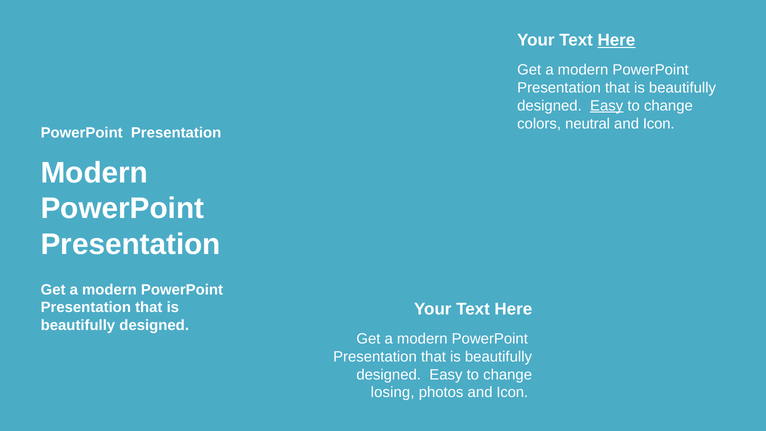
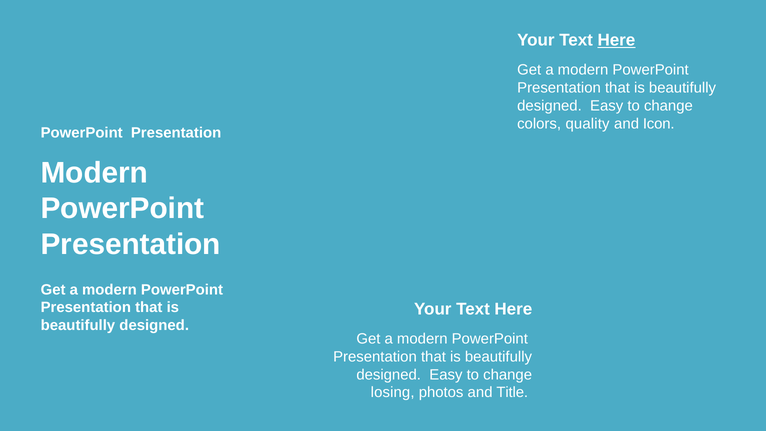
Easy underline: present -> none (607, 106)
neutral: neutral -> quality (588, 124)
photos and Icon: Icon -> Title (512, 392)
